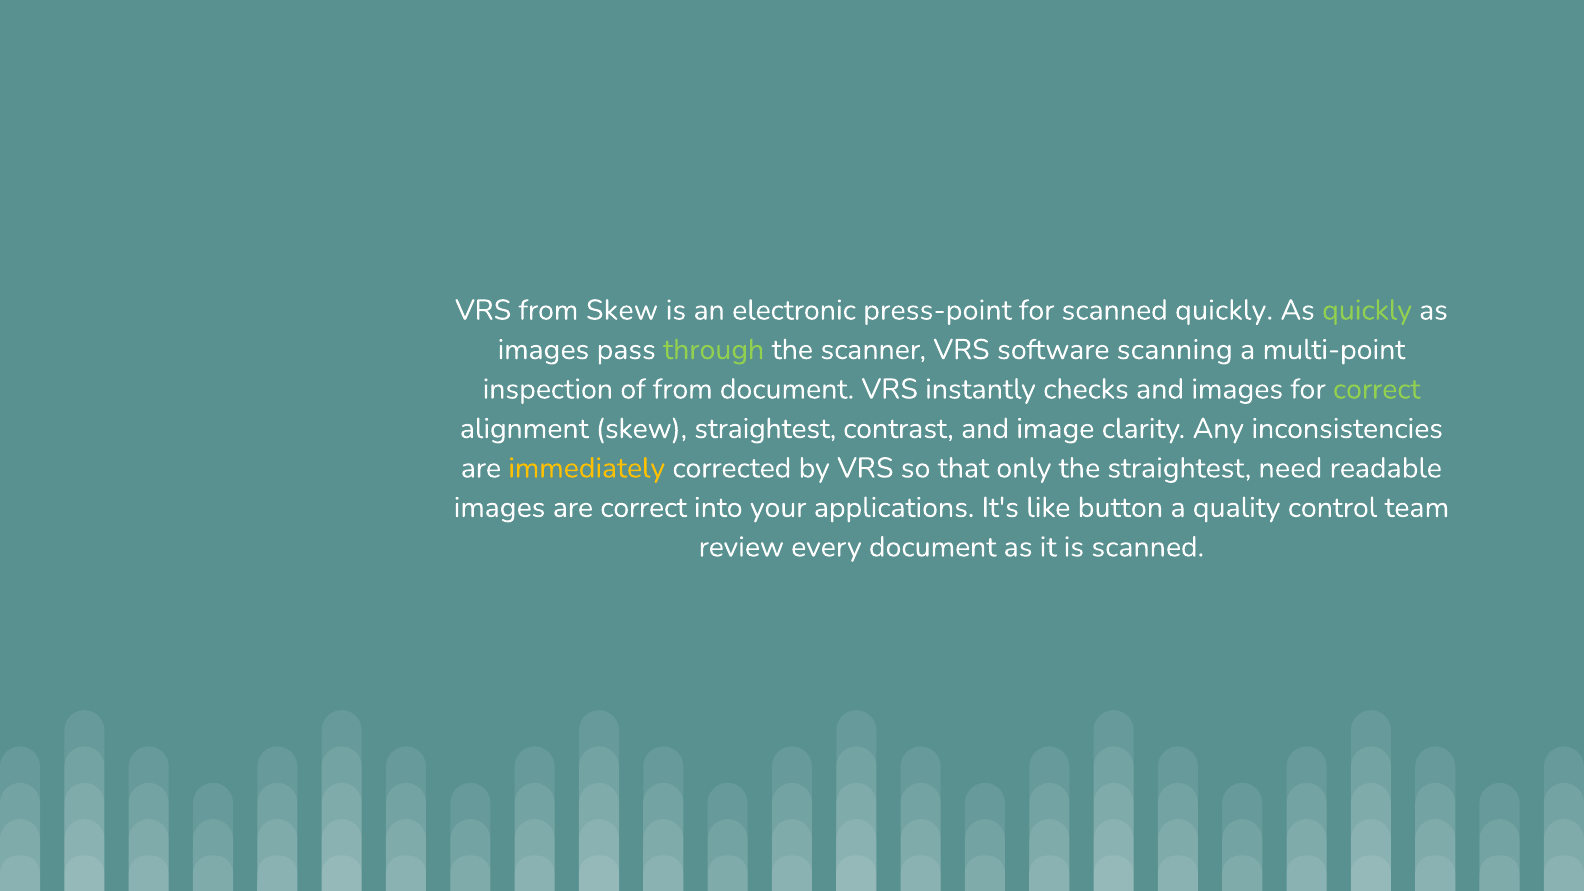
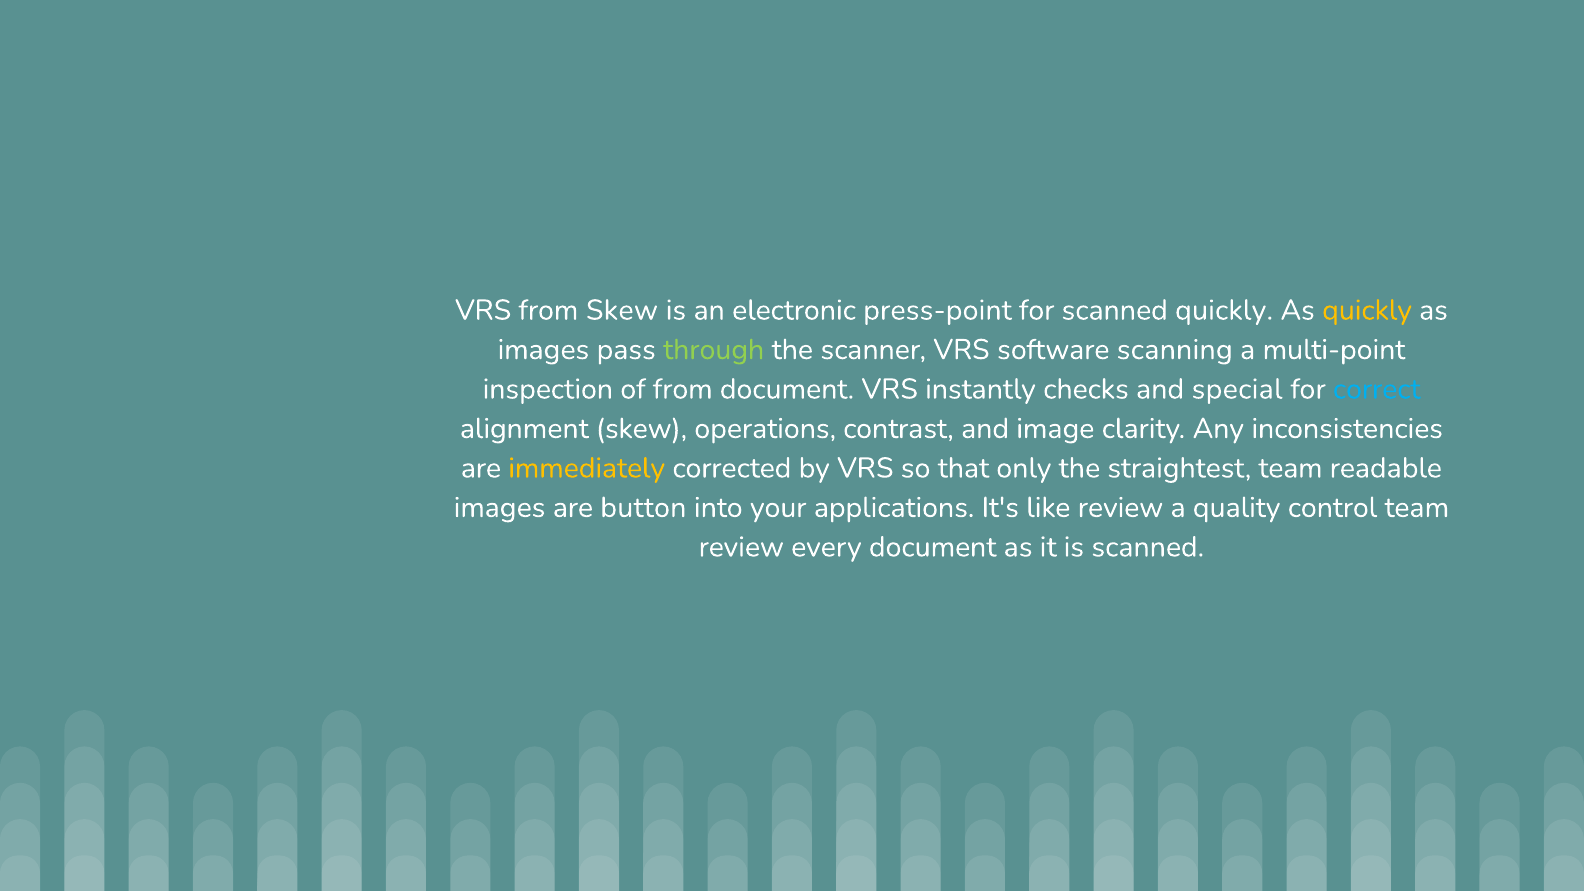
quickly colour: light green -> yellow (1367, 310)
and images: images -> special (1237, 389)
correct colour: light green -> light blue (1377, 389)
skew straightest: straightest -> operations (765, 429)
straightest need: need -> team (1291, 468)
are correct: correct -> button (643, 508)
like button: button -> review (1121, 508)
